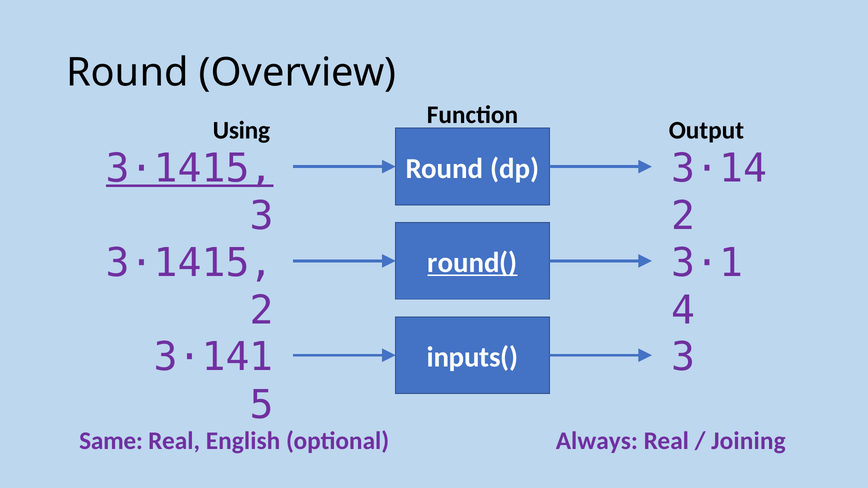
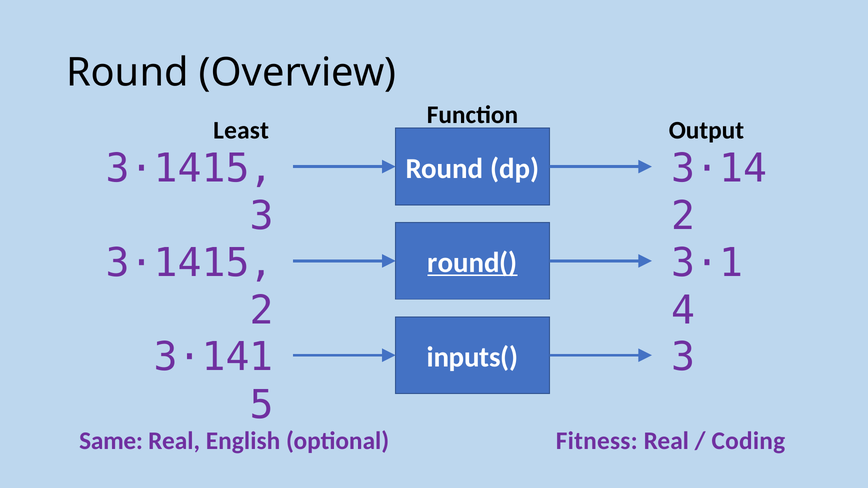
Using: Using -> Least (241, 130)
3·1415 underline: present -> none (190, 169)
Always: Always -> Fitness (597, 441)
Joining: Joining -> Coding (748, 441)
